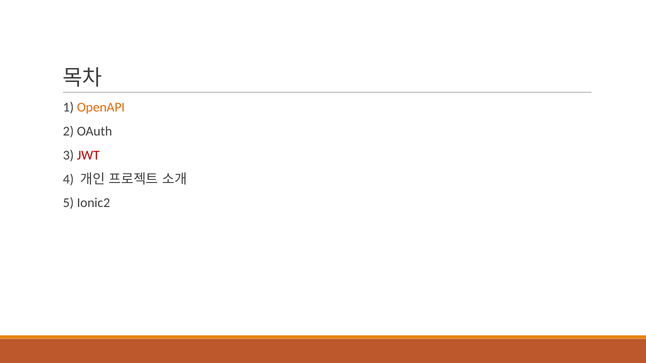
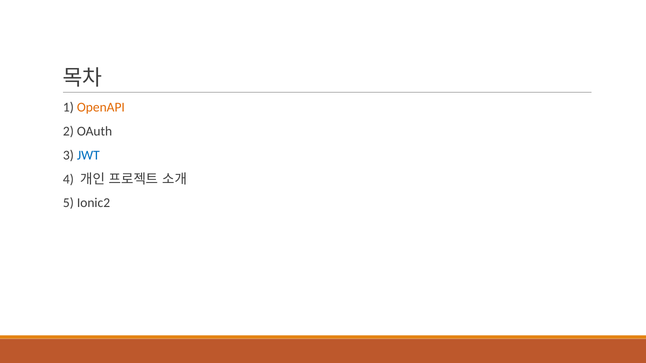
JWT colour: red -> blue (88, 155)
